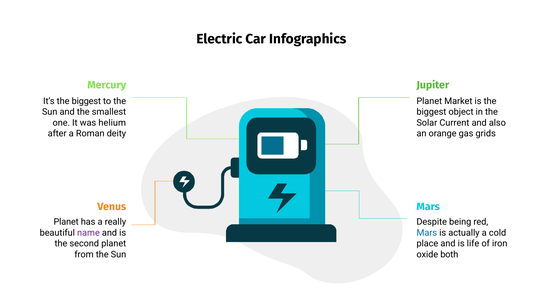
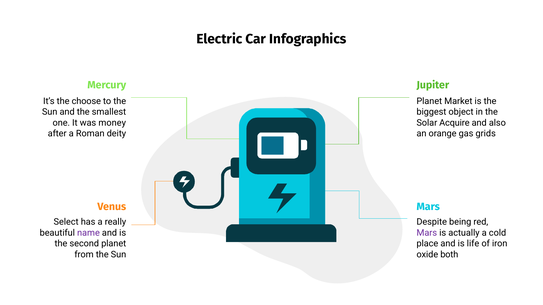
It’s the biggest: biggest -> choose (86, 101)
helium: helium -> money (112, 123)
Current: Current -> Acquire (454, 123)
Planet: Planet -> Select (66, 222)
Mars colour: blue -> purple (427, 233)
